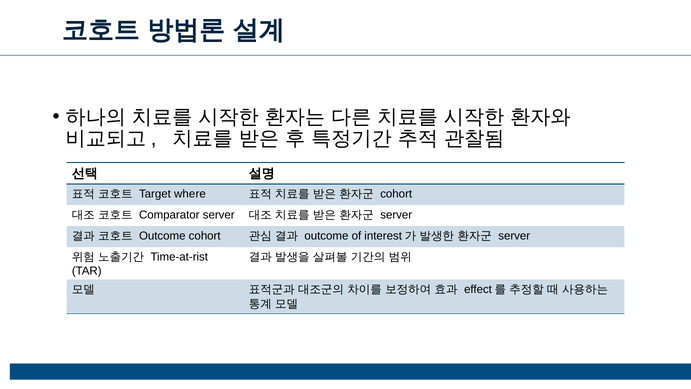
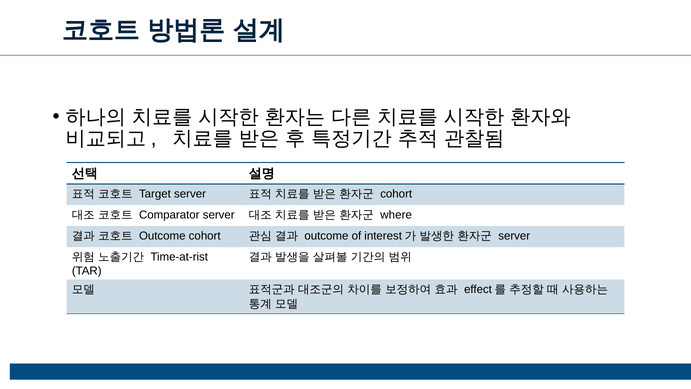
Target where: where -> server (190, 194)
server: server -> where (396, 215)
